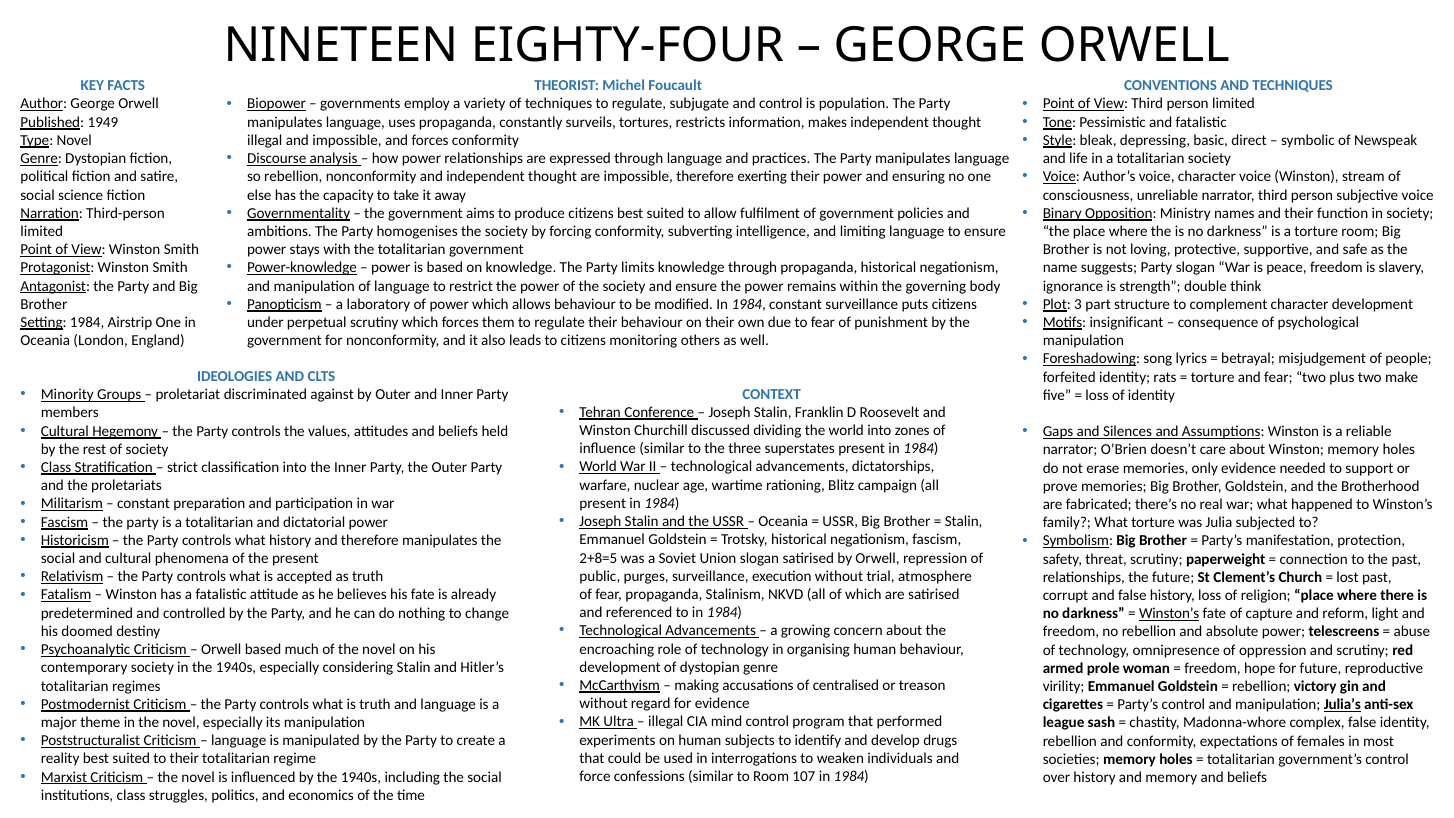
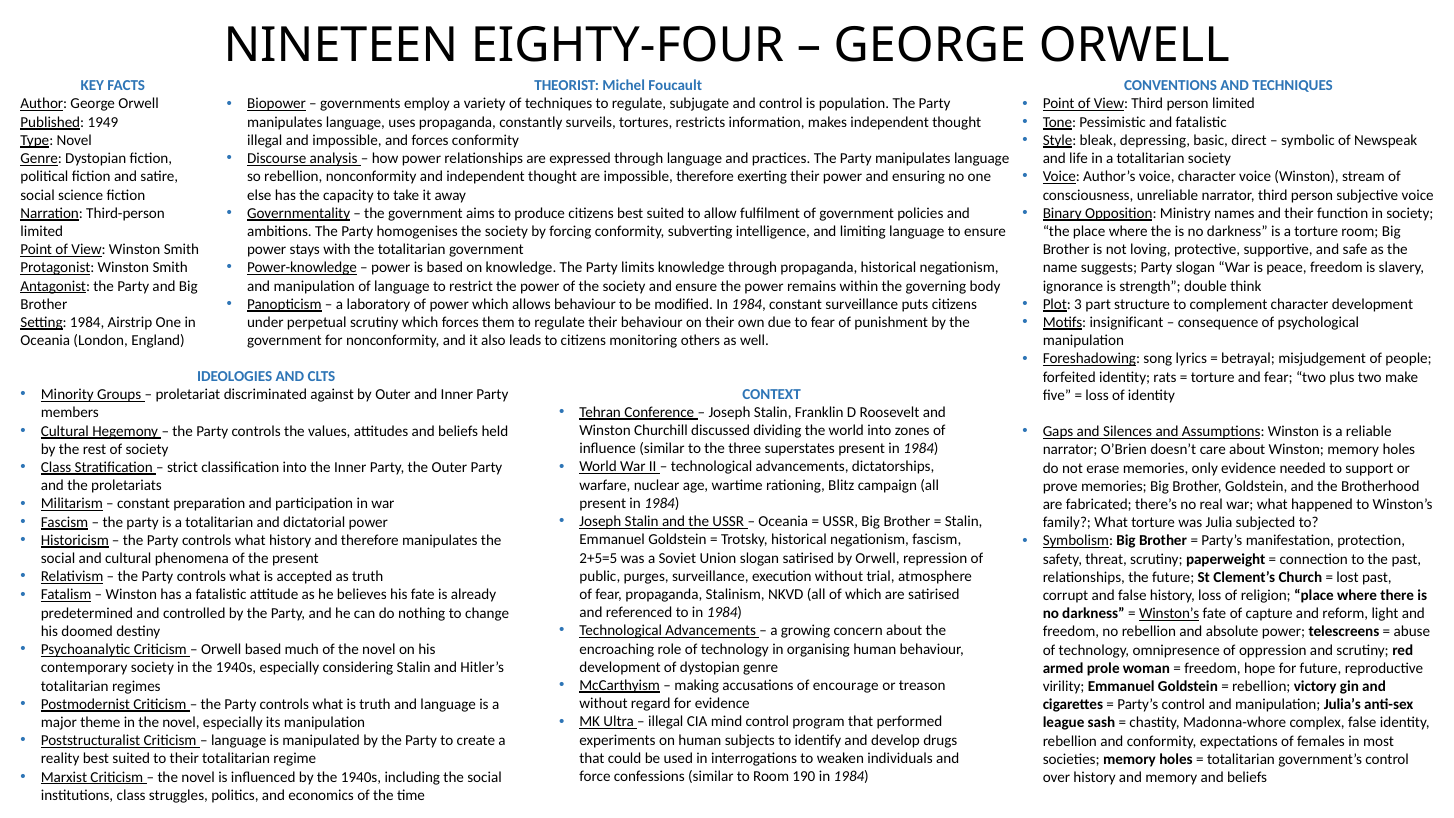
2+8=5: 2+8=5 -> 2+5=5 (598, 558)
centralised: centralised -> encourage (846, 685)
Julia’s underline: present -> none (1342, 705)
107: 107 -> 190 (804, 776)
